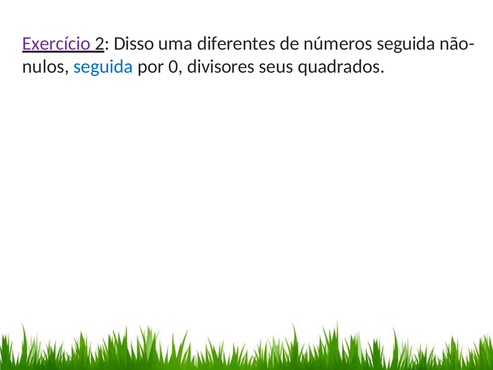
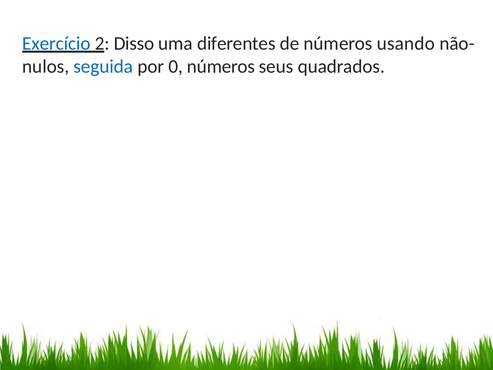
Exercício colour: purple -> blue (56, 43)
números seguida: seguida -> usando (406, 43)
0 divisores: divisores -> números (221, 66)
